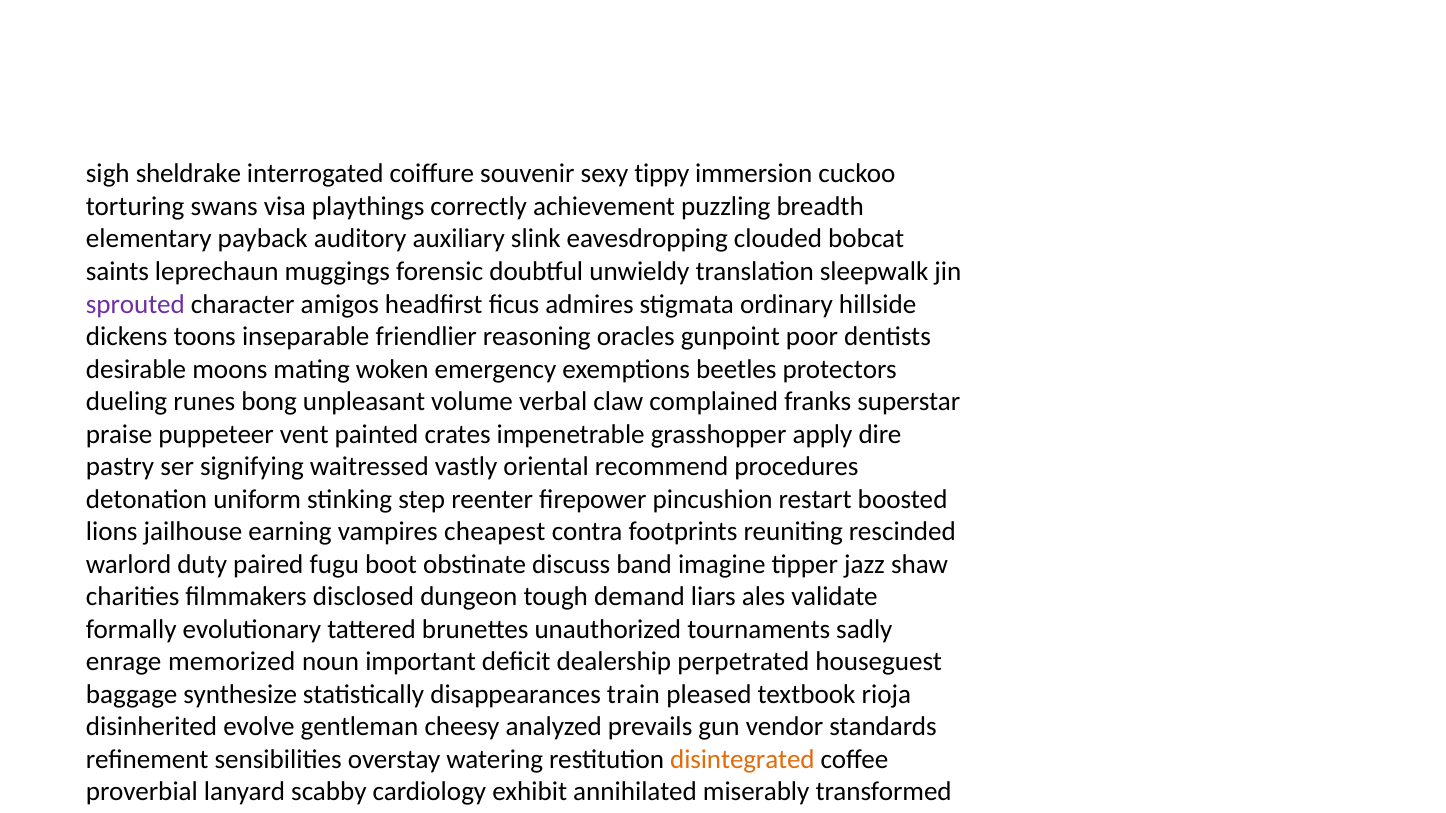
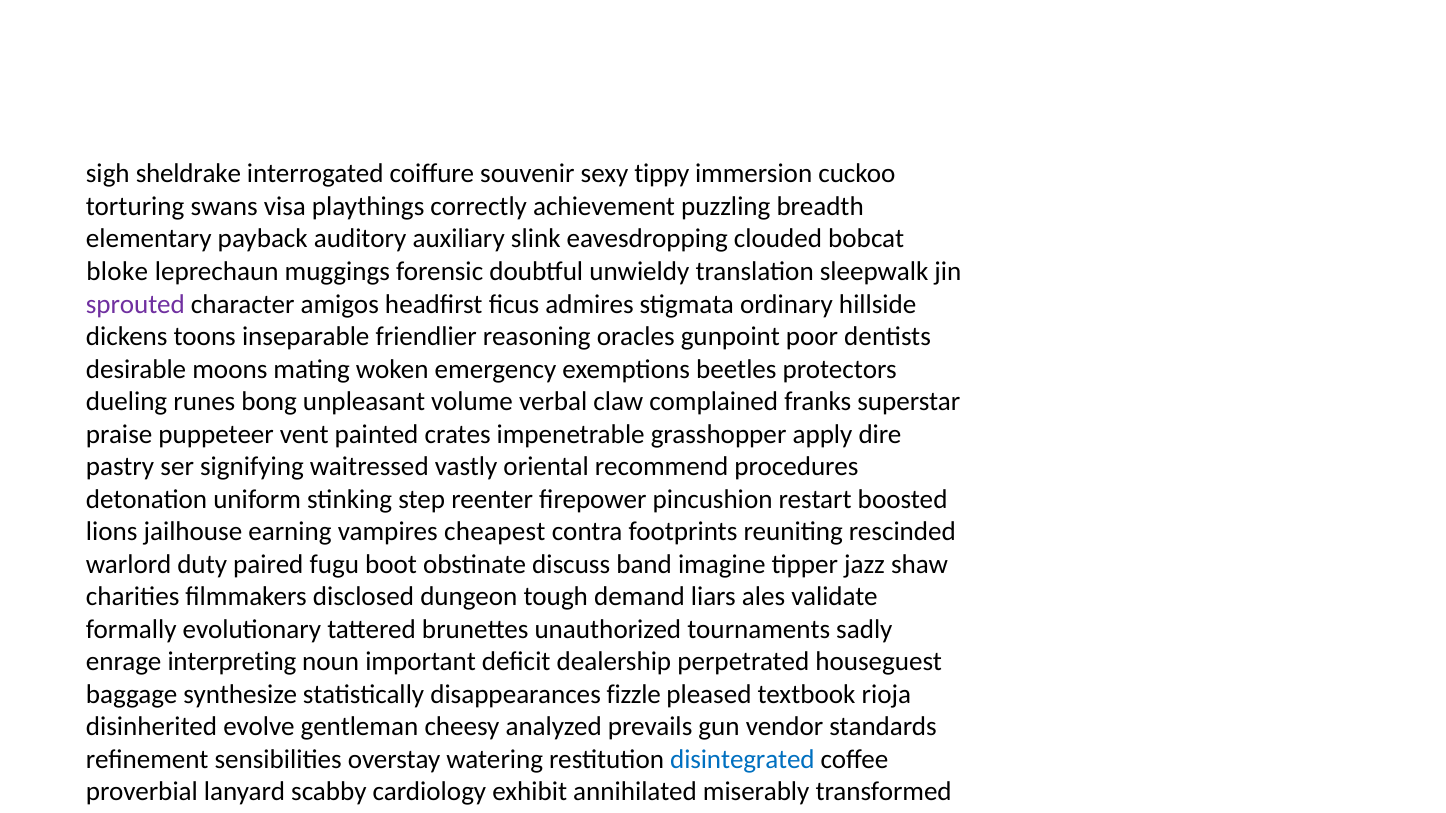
saints: saints -> bloke (117, 272)
memorized: memorized -> interpreting (232, 662)
train: train -> fizzle (634, 695)
disintegrated colour: orange -> blue (742, 760)
